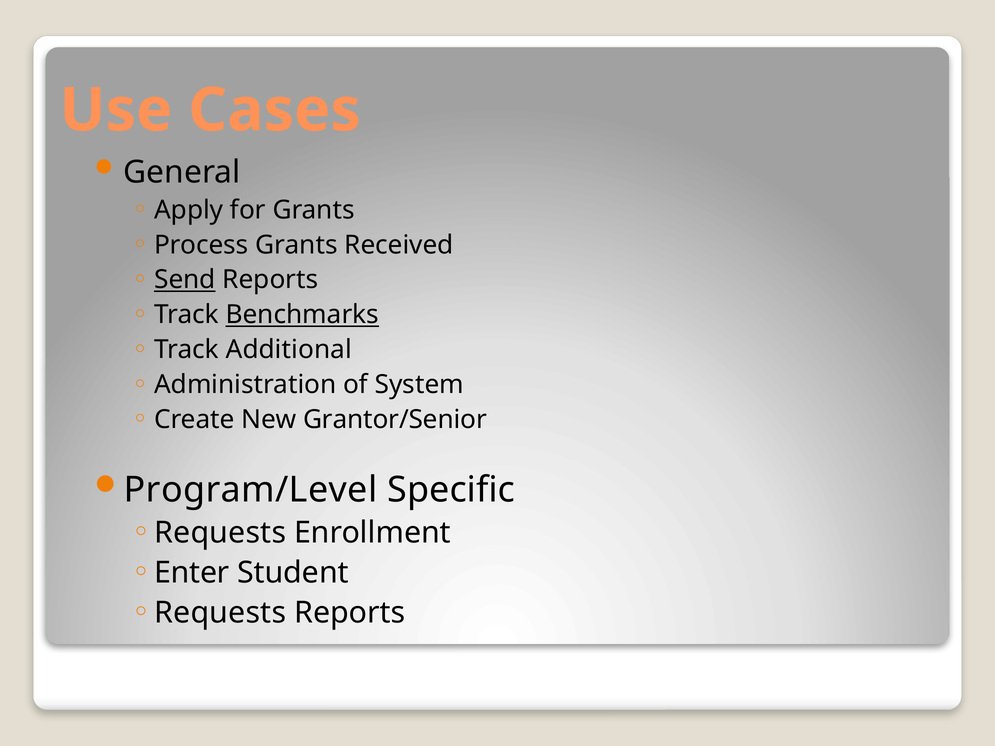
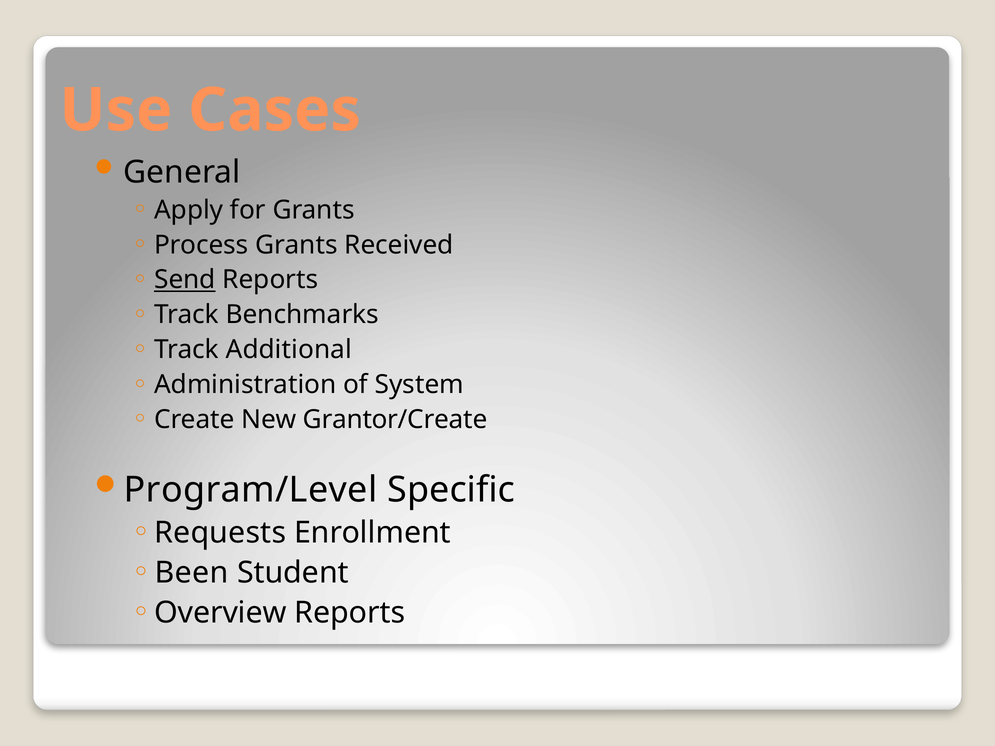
Benchmarks underline: present -> none (302, 315)
Grantor/Senior: Grantor/Senior -> Grantor/Create (395, 420)
Enter: Enter -> Been (192, 573)
Requests: Requests -> Overview (220, 613)
